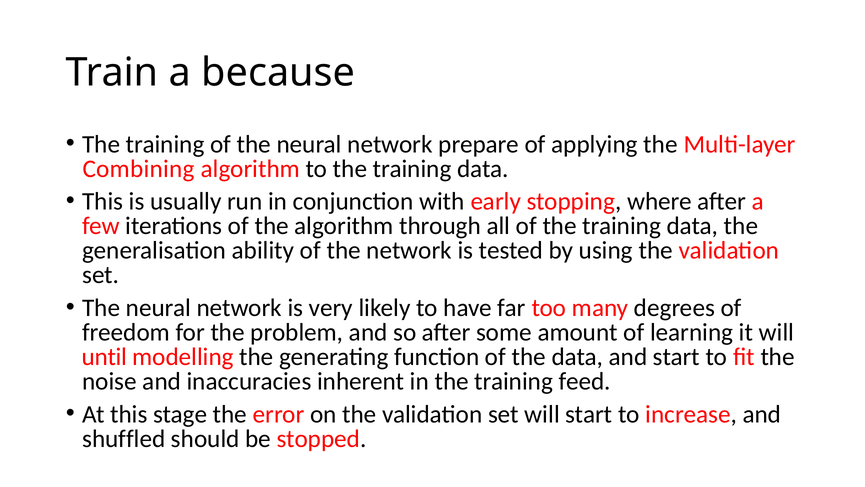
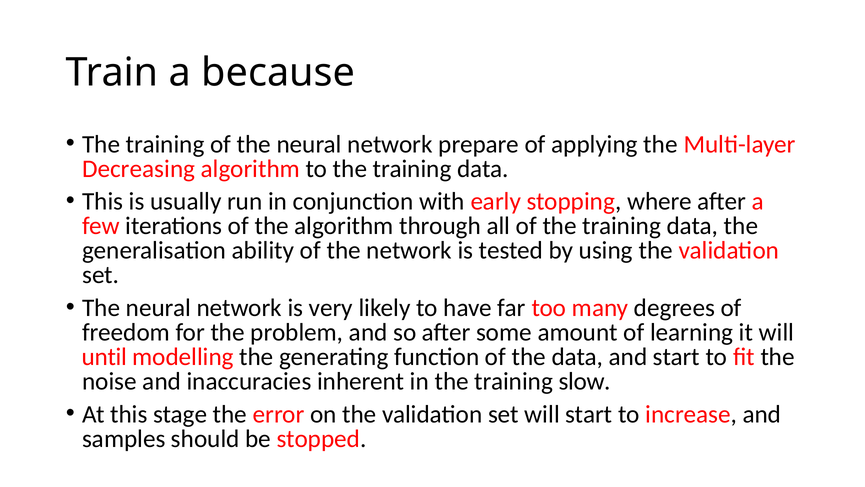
Combining: Combining -> Decreasing (139, 169)
feed: feed -> slow (585, 381)
shuffled: shuffled -> samples (124, 438)
